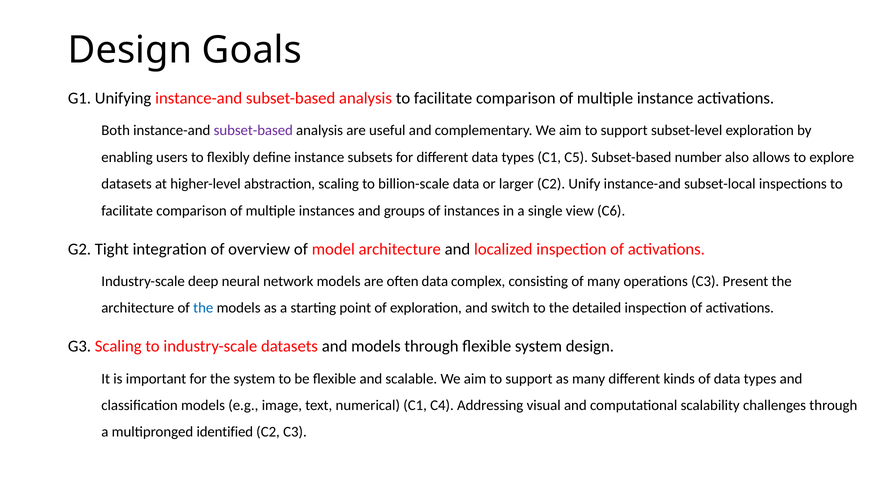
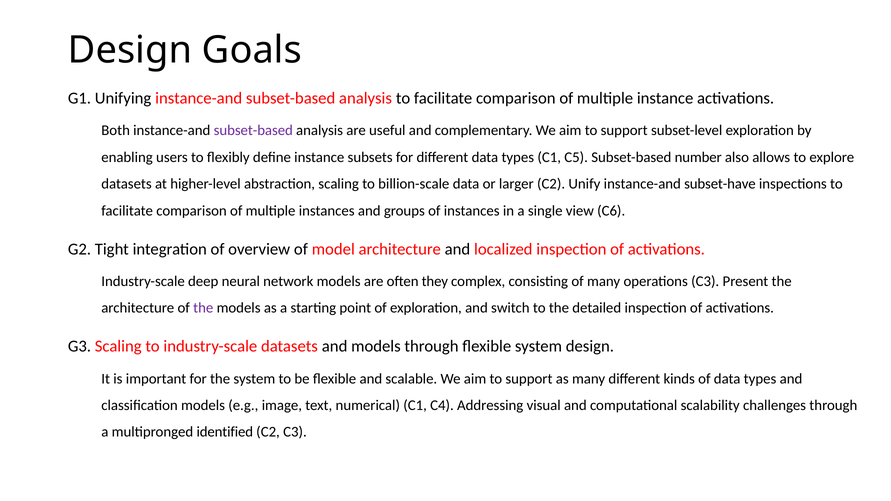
subset-local: subset-local -> subset-have (720, 184)
often data: data -> they (435, 281)
the colour: blue -> purple (203, 308)
